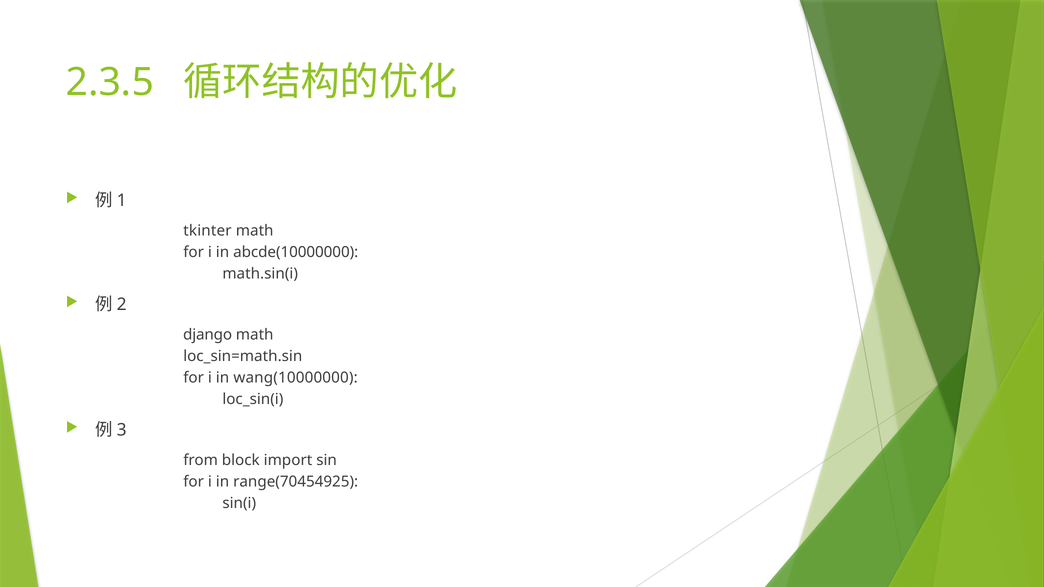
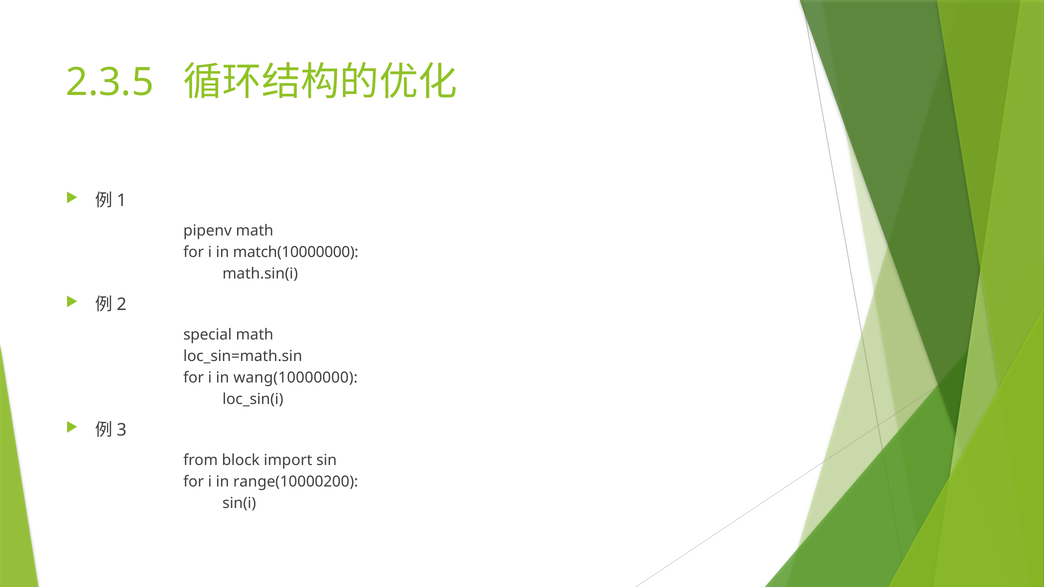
tkinter: tkinter -> pipenv (208, 231)
abcde(10000000: abcde(10000000 -> match(10000000 (296, 252)
django: django -> special (208, 335)
range(70454925: range(70454925 -> range(10000200 (296, 482)
